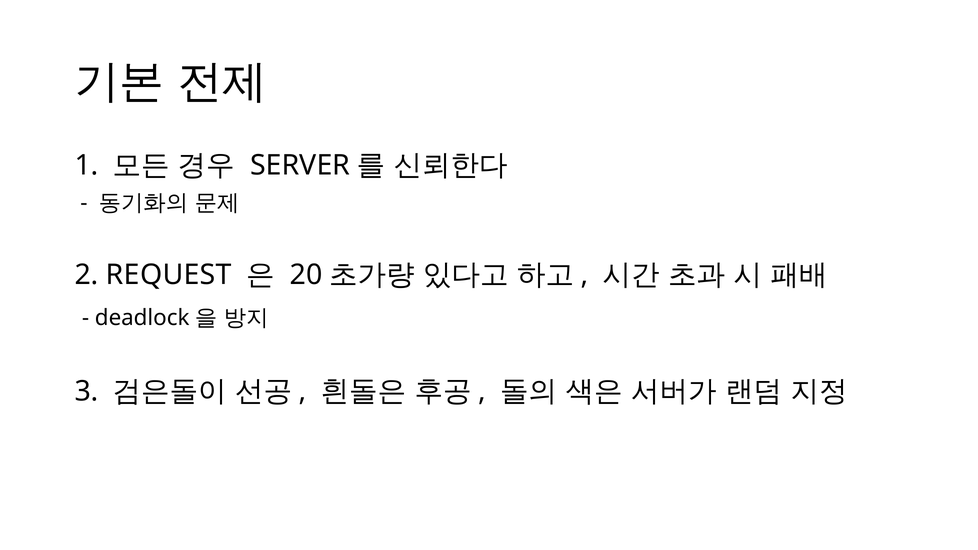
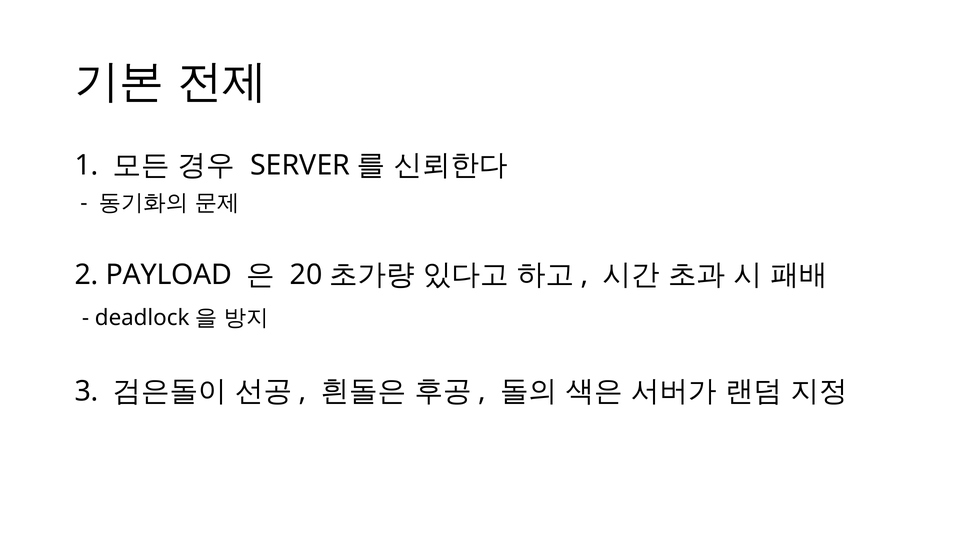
REQUEST: REQUEST -> PAYLOAD (169, 275)
